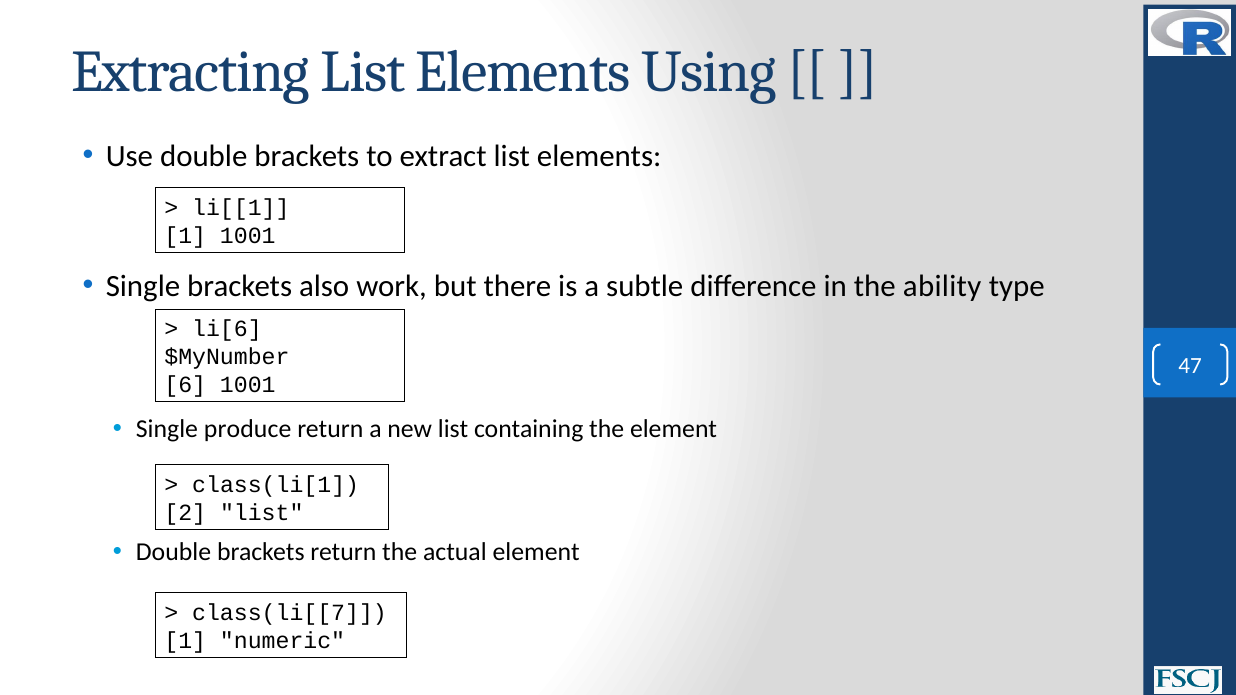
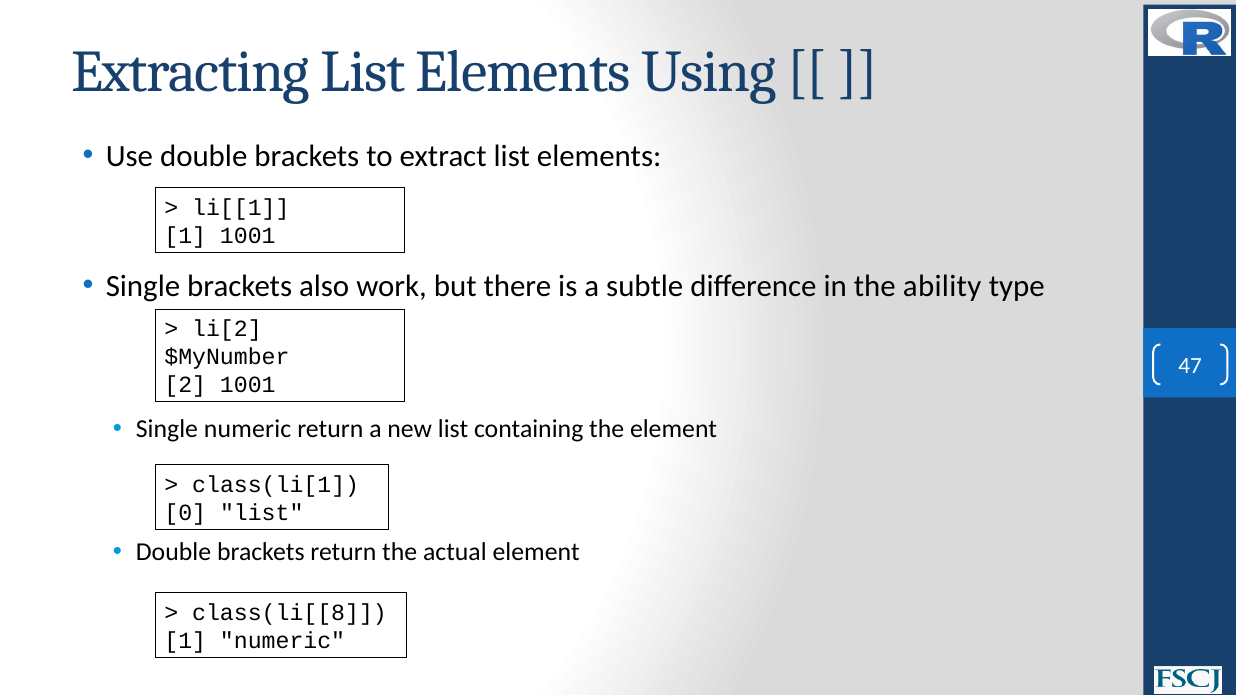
li[6: li[6 -> li[2 (227, 329)
6: 6 -> 2 (185, 385)
Single produce: produce -> numeric (248, 430)
2: 2 -> 0 (185, 513)
class(li[[7: class(li[[7 -> class(li[[8 (290, 613)
